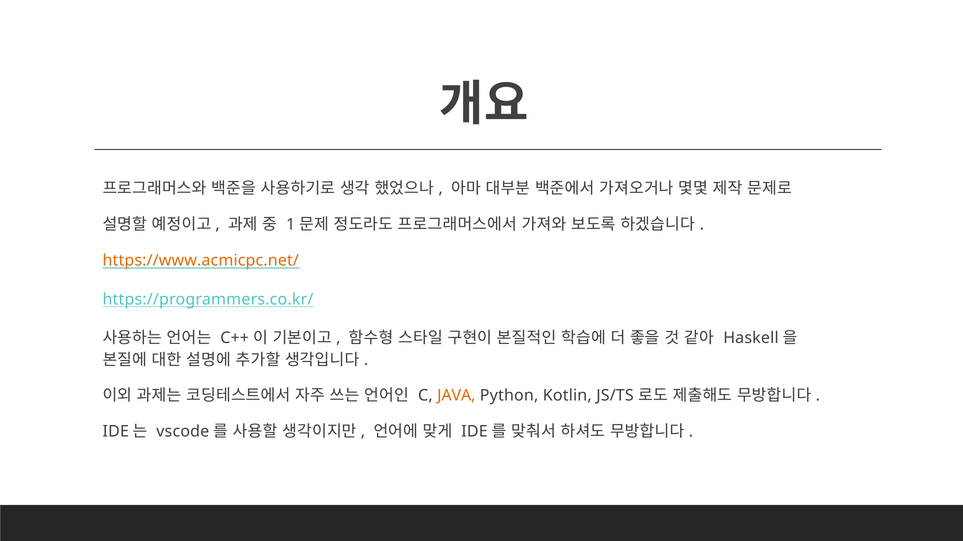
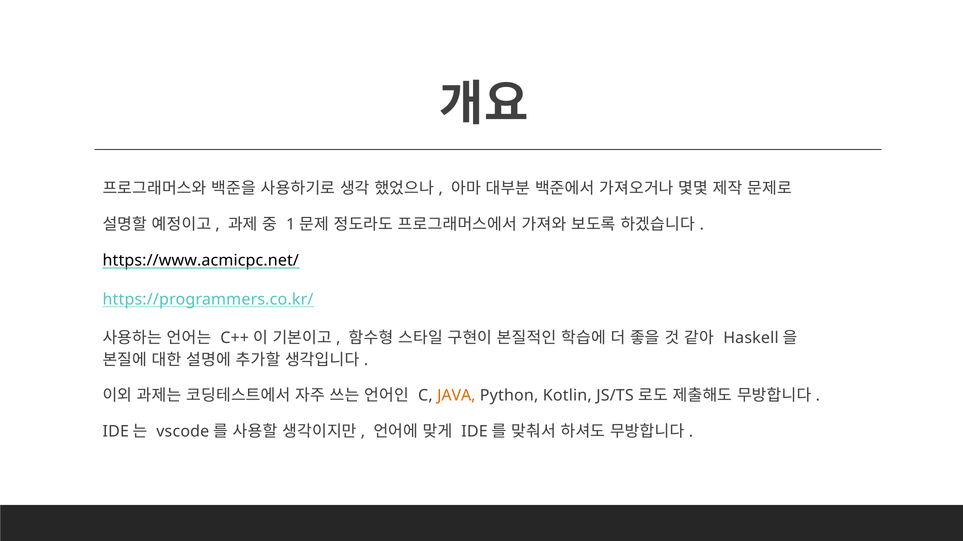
https://www.acmicpc.net/ colour: orange -> black (201, 261)
